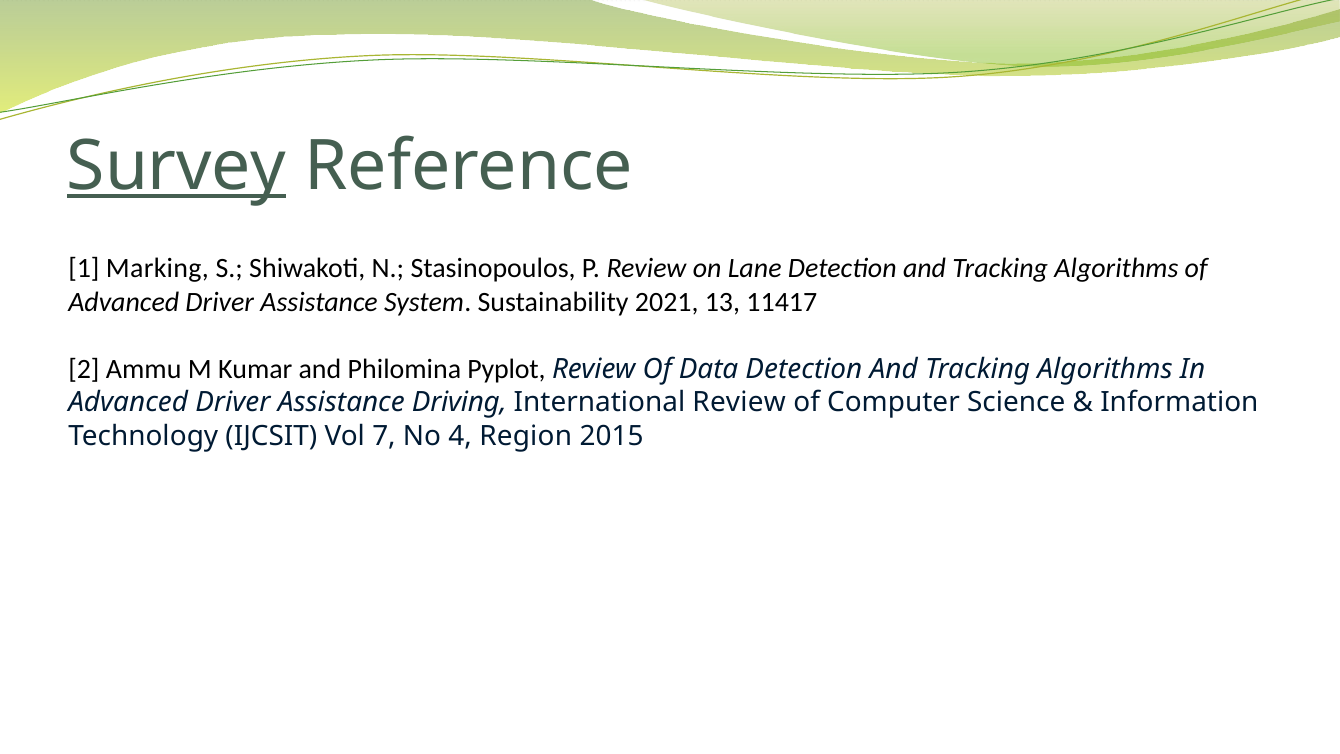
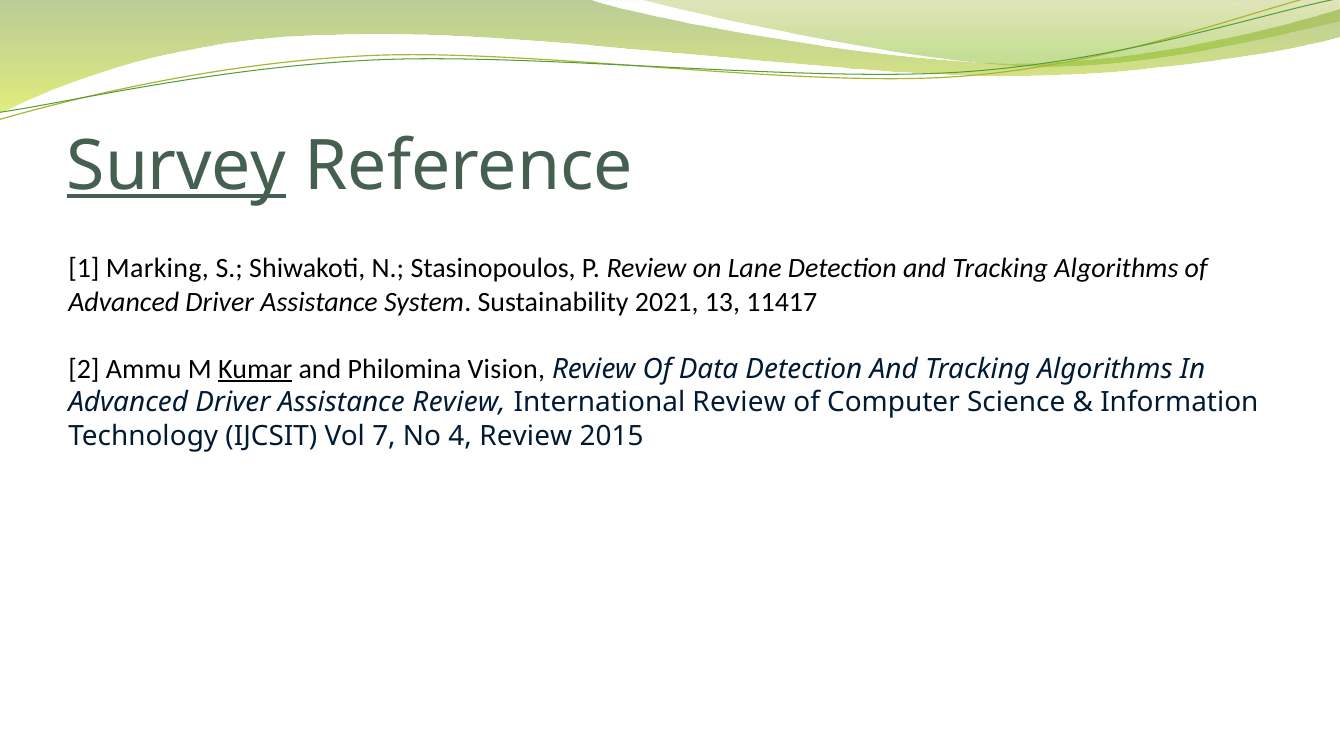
Kumar underline: none -> present (255, 369)
Pyplot: Pyplot -> Vision (506, 369)
Assistance Driving: Driving -> Review (459, 402)
4 Region: Region -> Review (526, 436)
